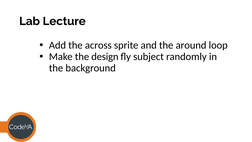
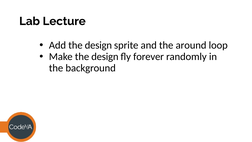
Add the across: across -> design (98, 45)
subject: subject -> forever (149, 57)
